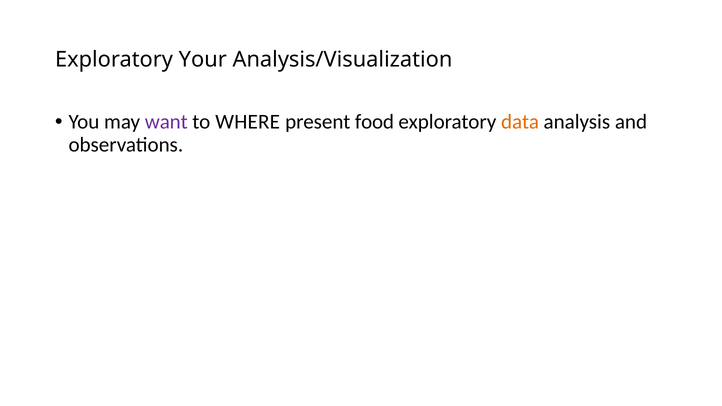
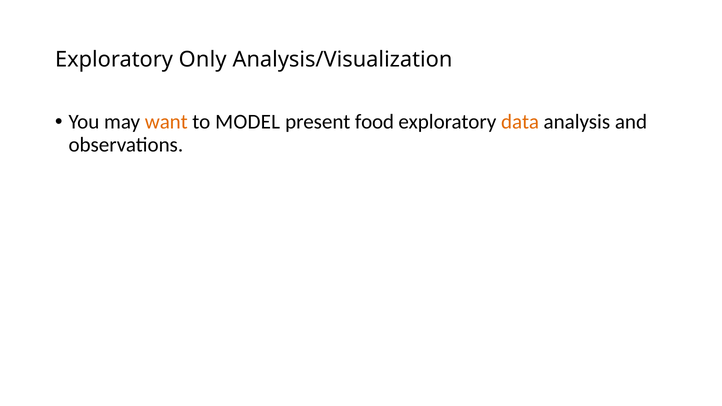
Your: Your -> Only (203, 60)
want colour: purple -> orange (166, 122)
WHERE: WHERE -> MODEL (248, 122)
